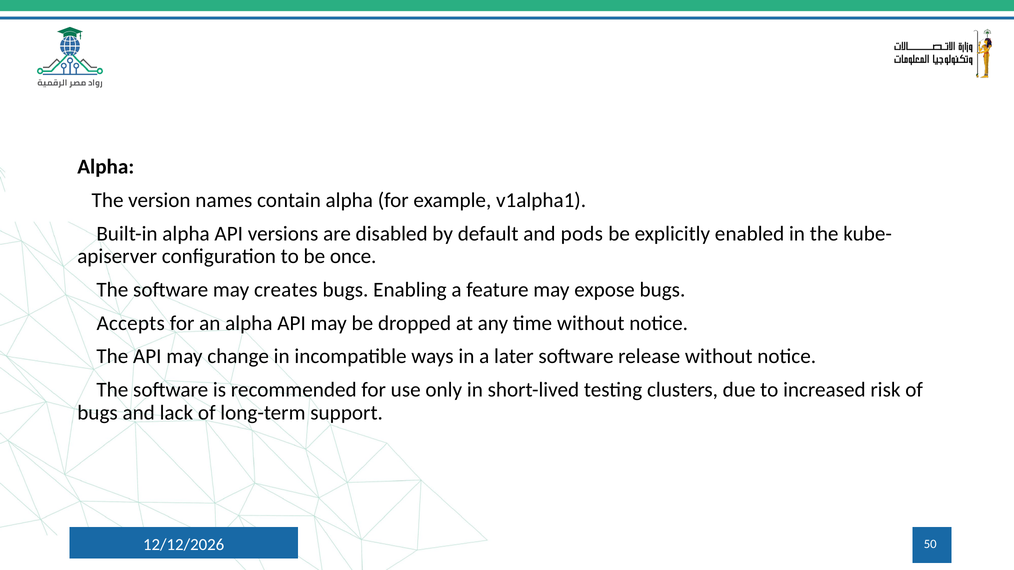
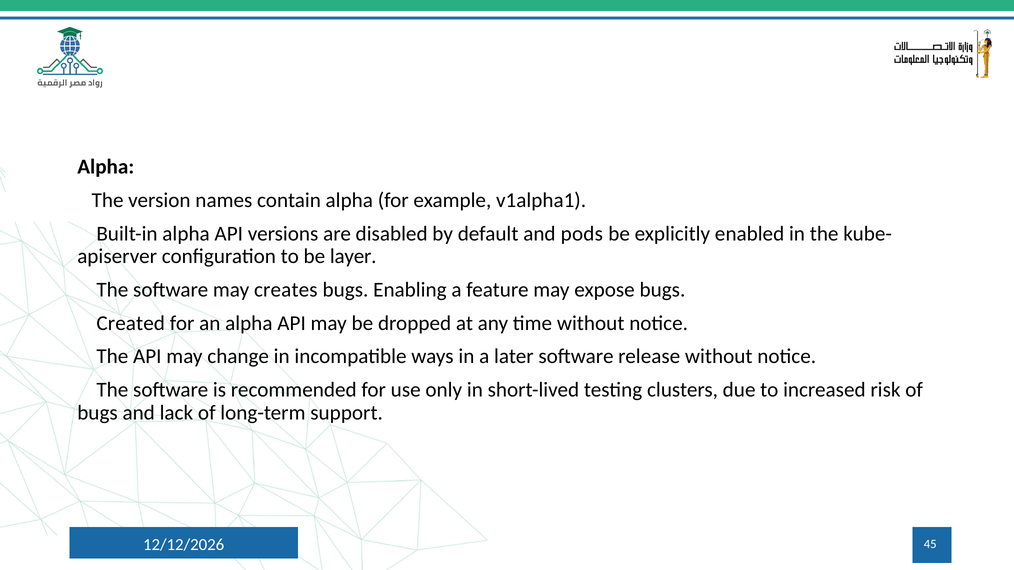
once: once -> layer (353, 257)
Accepts: Accepts -> Created (131, 323)
50: 50 -> 45 (930, 545)
